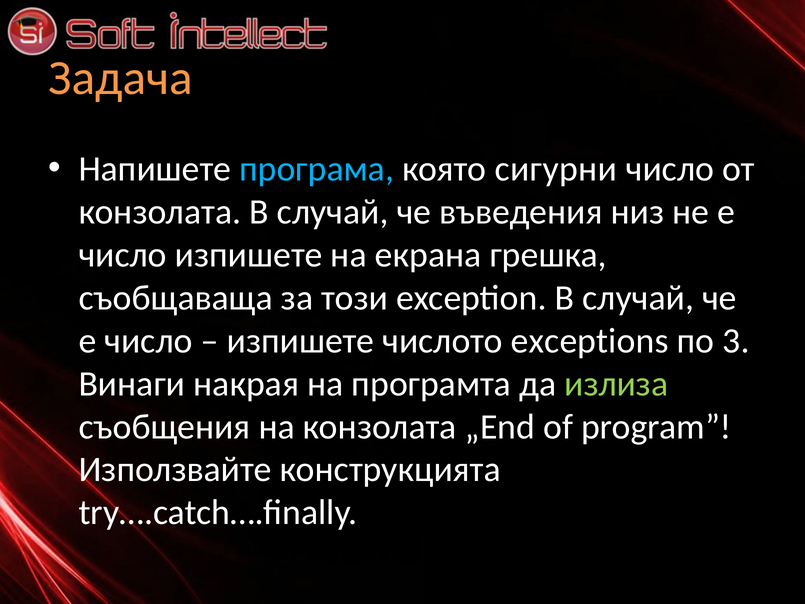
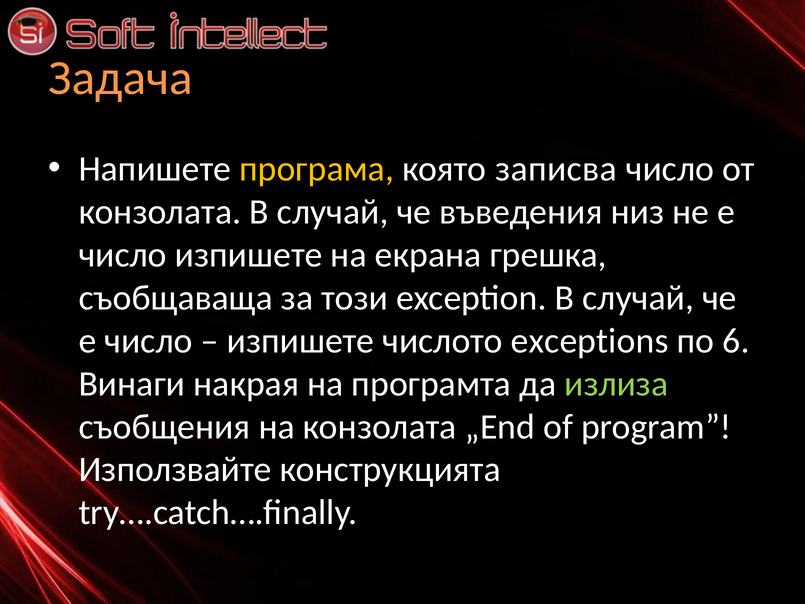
програма colour: light blue -> yellow (317, 169)
сигурни: сигурни -> записва (556, 169)
3: 3 -> 6 (736, 341)
